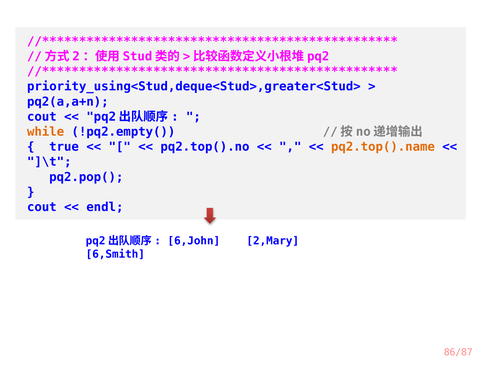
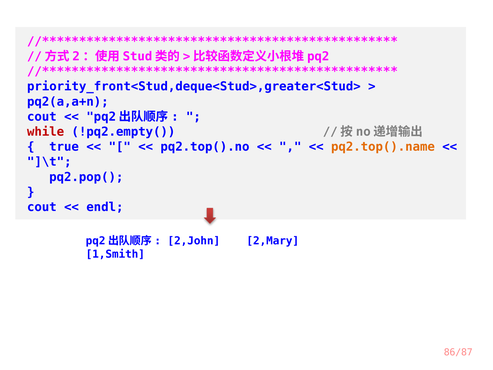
priority_using<Stud,deque<Stud>,greater<Stud>: priority_using<Stud,deque<Stud>,greater<Stud> -> priority_front<Stud,deque<Stud>,greater<Stud> (194, 86)
while colour: orange -> red (46, 132)
6,John: 6,John -> 2,John (194, 241)
6,Smith: 6,Smith -> 1,Smith (115, 254)
